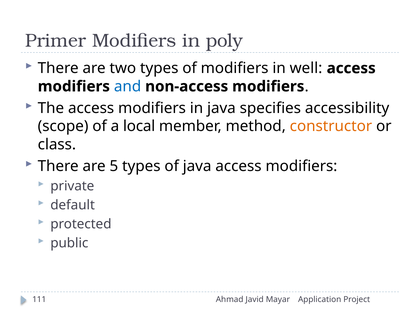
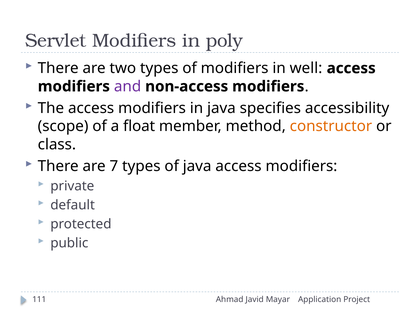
Primer: Primer -> Servlet (56, 41)
and colour: blue -> purple (128, 86)
local: local -> float (139, 126)
5: 5 -> 7 (114, 166)
